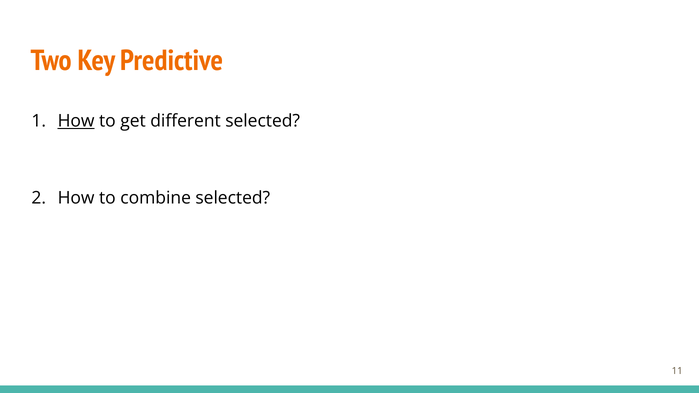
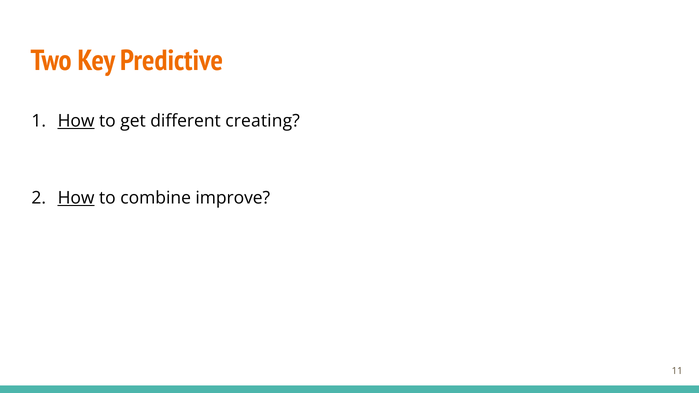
different selected: selected -> creating (263, 121)
How underline: none -> present (76, 198)
combine selected: selected -> improve (233, 198)
